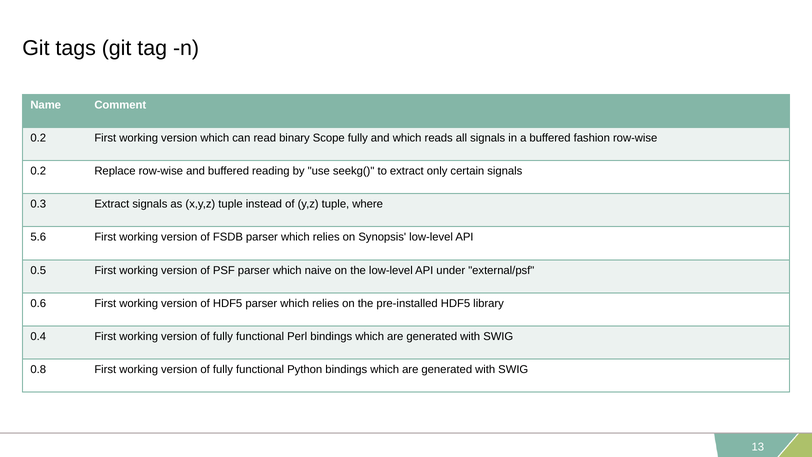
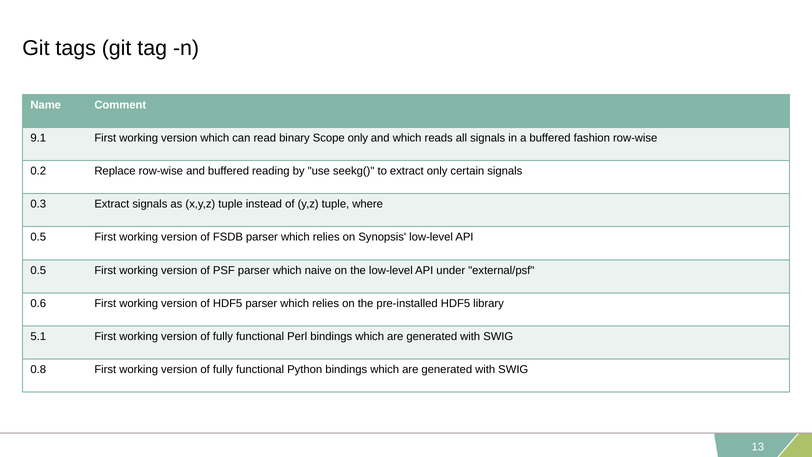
0.2: 0.2 -> 9.1 (38, 138)
Scope fully: fully -> only (358, 138)
5.6: 5.6 -> 0.5 (38, 237)
0.4: 0.4 -> 5.1 (38, 336)
